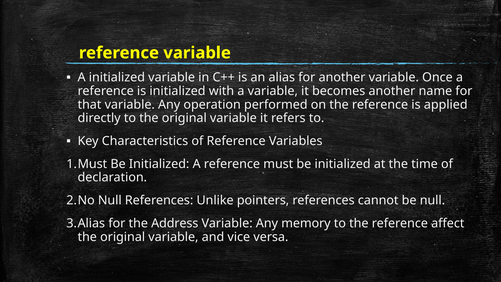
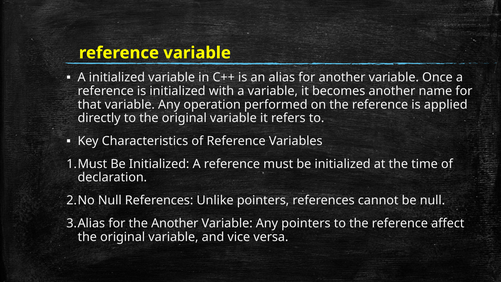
the Address: Address -> Another (175, 223)
Any memory: memory -> pointers (306, 223)
